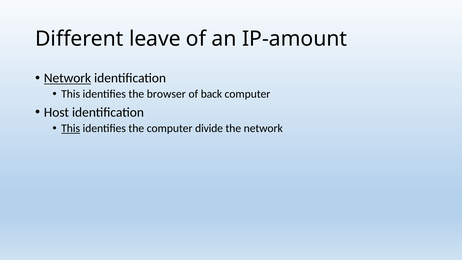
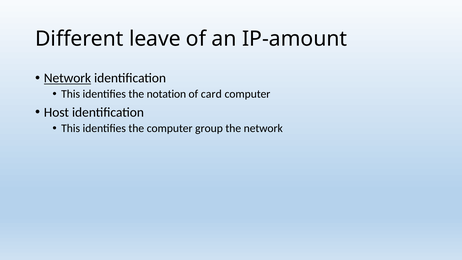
browser: browser -> notation (166, 94)
back: back -> card (211, 94)
This underline: present -> none (71, 128)
divide: divide -> group (209, 128)
